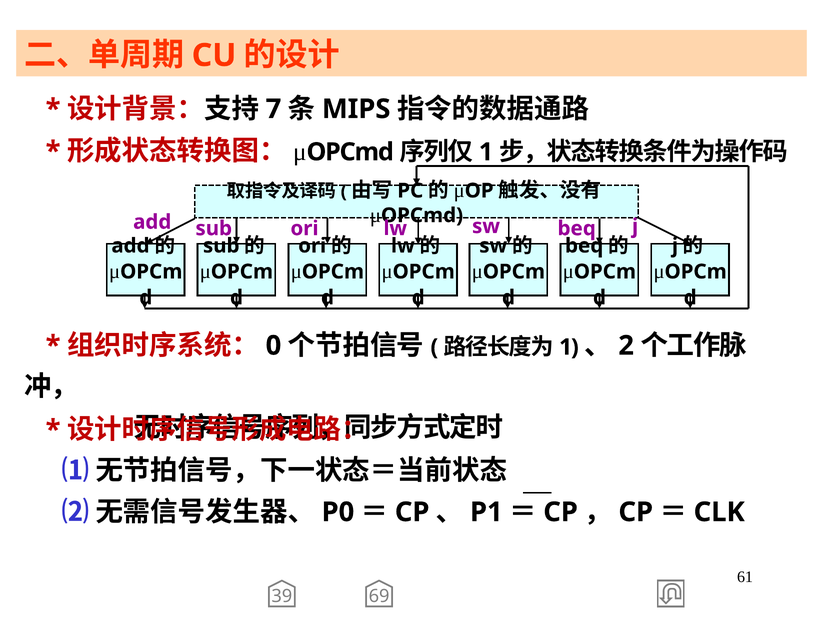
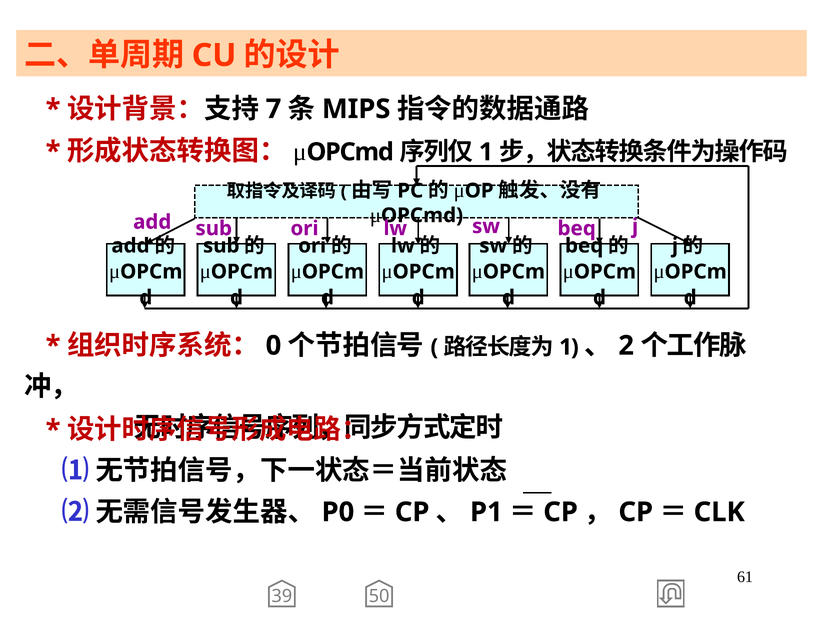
69: 69 -> 50 (379, 597)
